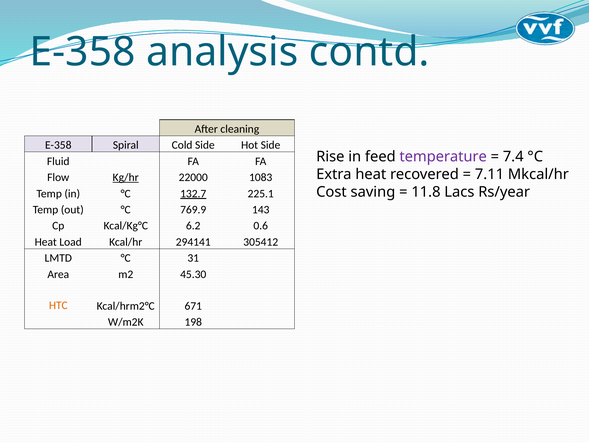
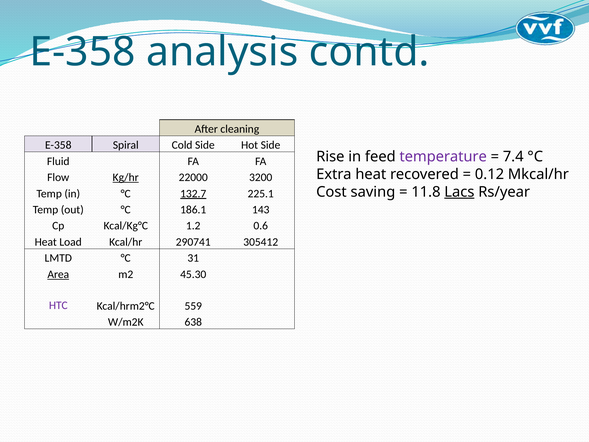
7.11: 7.11 -> 0.12 (489, 174)
1083: 1083 -> 3200 (261, 177)
Lacs underline: none -> present (459, 192)
769.9: 769.9 -> 186.1 (193, 210)
6.2: 6.2 -> 1.2 (193, 226)
294141: 294141 -> 290741 (193, 242)
Area underline: none -> present (58, 274)
HTC colour: orange -> purple (58, 305)
671: 671 -> 559 (193, 306)
198: 198 -> 638 (193, 322)
